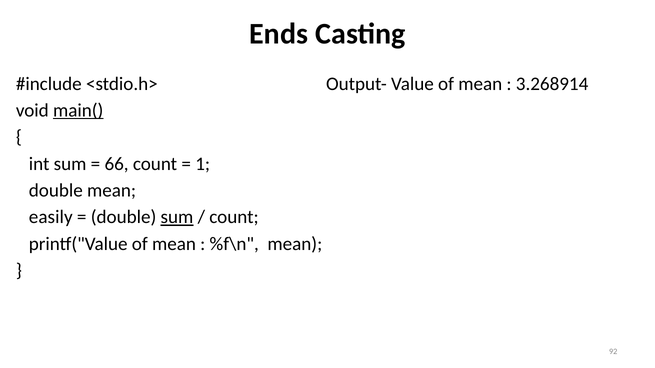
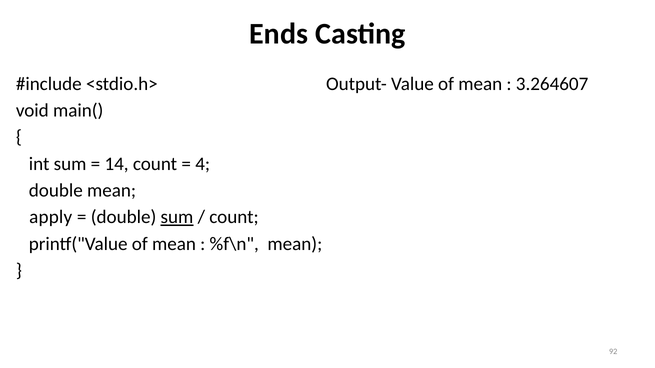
3.268914: 3.268914 -> 3.264607 (552, 84)
main( underline: present -> none (78, 111)
66: 66 -> 14 (117, 164)
1: 1 -> 4 (203, 164)
easily: easily -> apply (51, 217)
